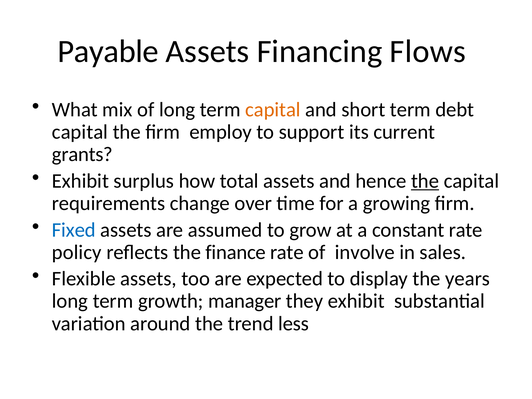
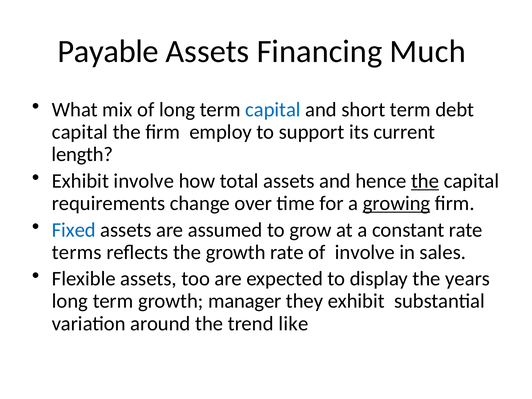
Flows: Flows -> Much (428, 51)
capital colour: orange -> blue (273, 110)
grants: grants -> length (82, 154)
Exhibit surplus: surplus -> involve (144, 181)
growing underline: none -> present (396, 203)
policy: policy -> terms (77, 252)
the finance: finance -> growth (236, 252)
less: less -> like (293, 324)
